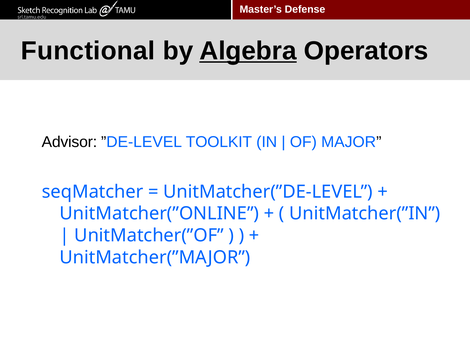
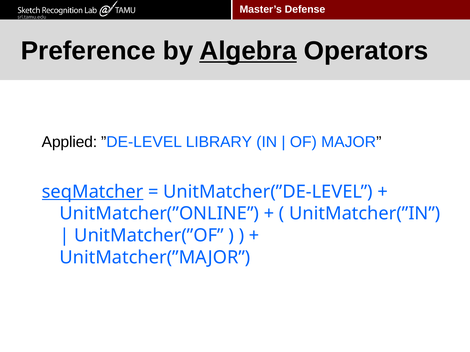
Functional: Functional -> Preference (88, 51)
Advisor: Advisor -> Applied (69, 142)
TOOLKIT: TOOLKIT -> LIBRARY (219, 142)
seqMatcher underline: none -> present (93, 192)
